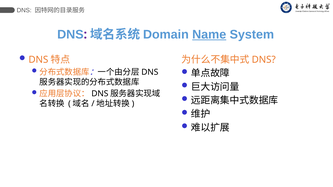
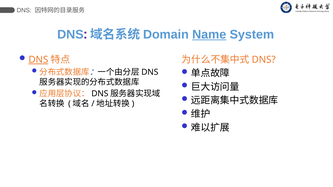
DNS underline: none -> present (38, 60)
